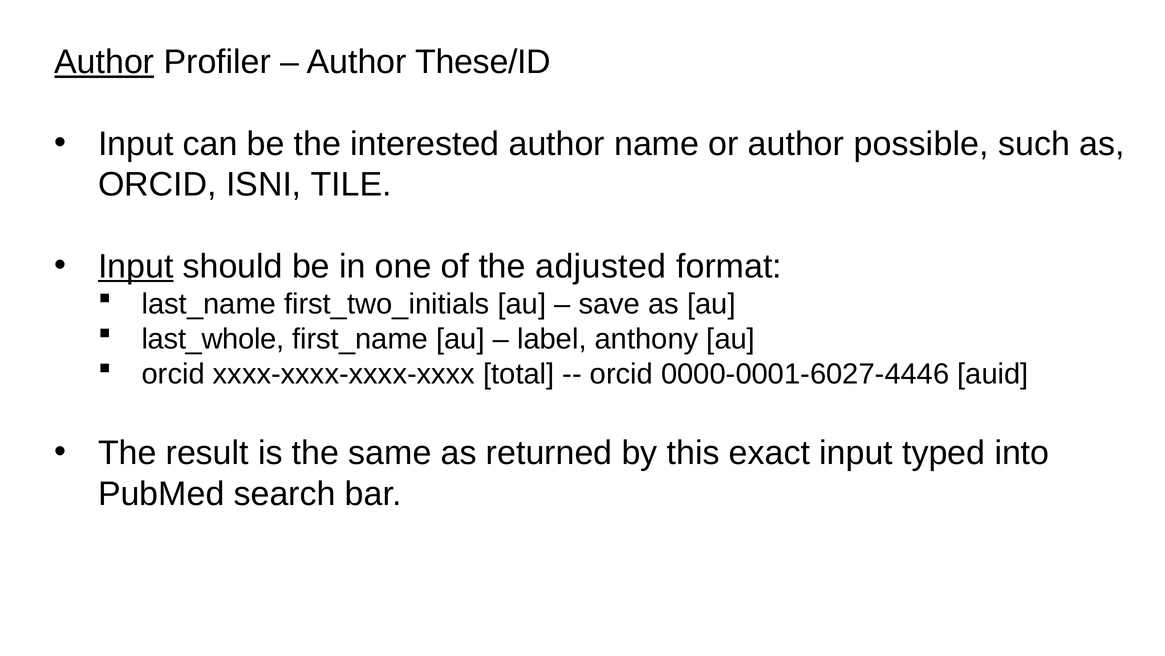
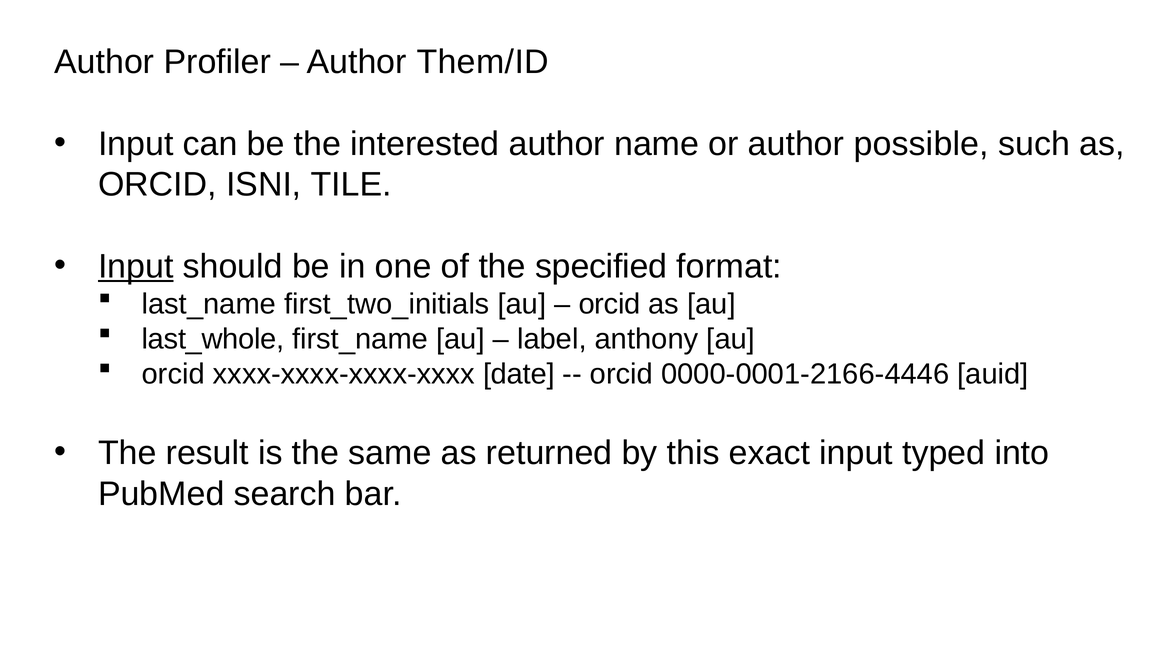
Author underline: present -> none (104, 62)
These/ID: These/ID -> Them/ID (483, 62)
adjusted: adjusted -> specified (601, 266)
save: save -> orcid (609, 304)
total: total -> date (519, 373)
0000-0001-6027-4446: 0000-0001-6027-4446 -> 0000-0001-2166-4446 (805, 373)
